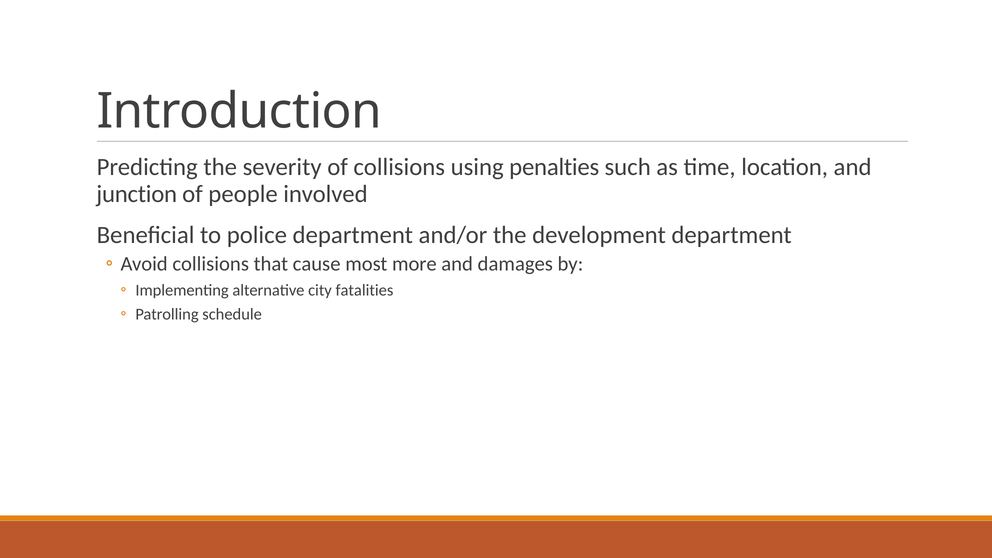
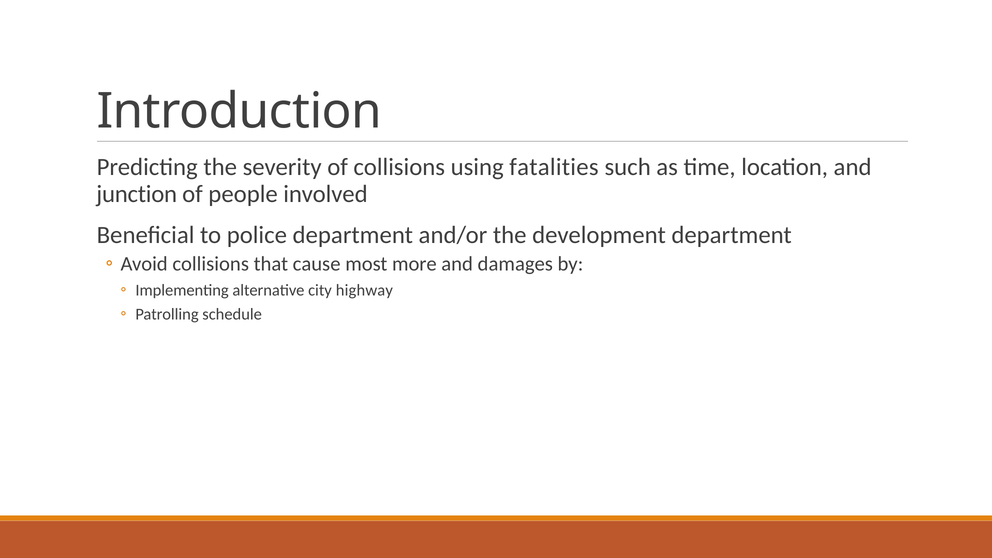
penalties: penalties -> fatalities (554, 167)
fatalities: fatalities -> highway (364, 290)
